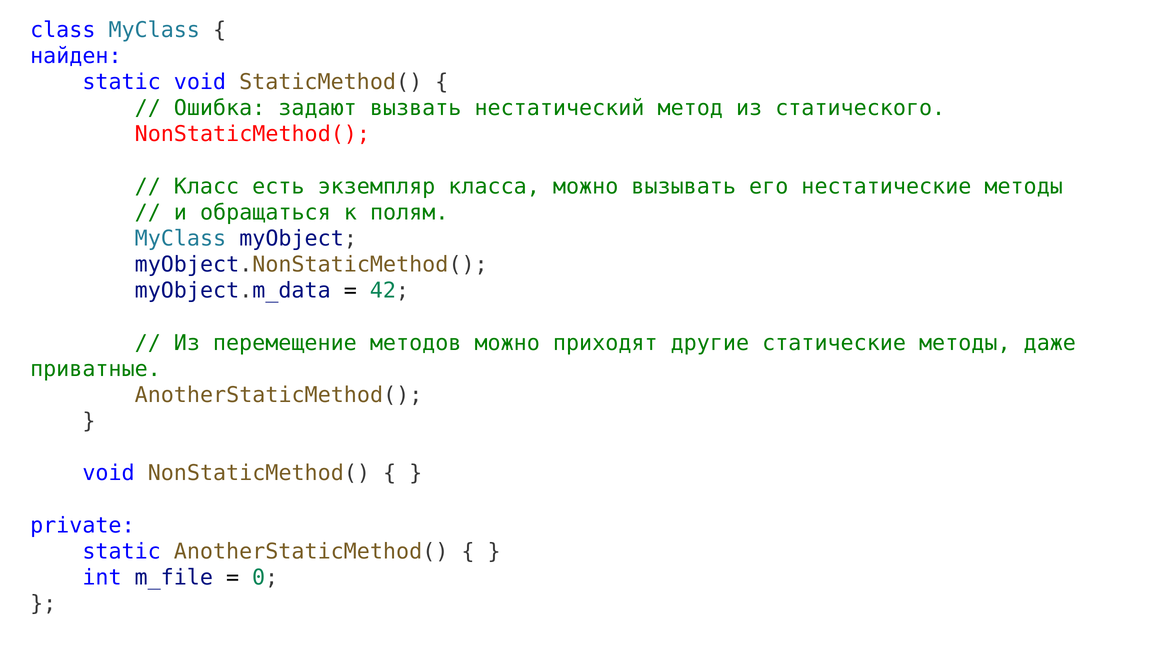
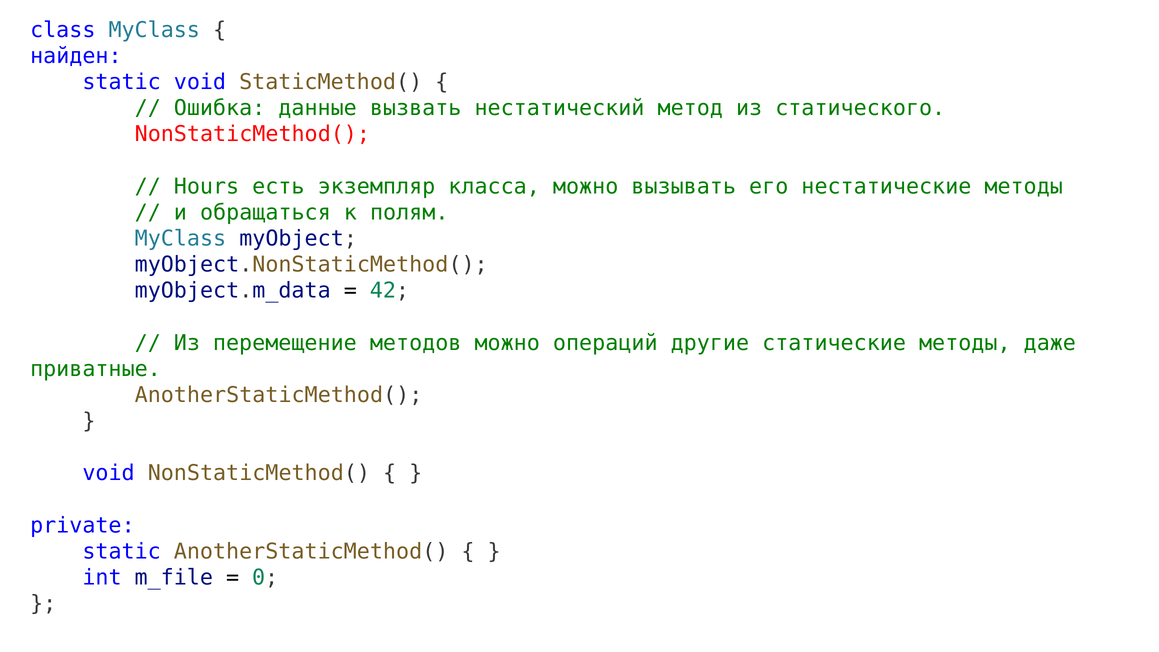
задают: задают -> данные (318, 108)
Класс: Класс -> Hours (207, 186)
приходят: приходят -> операций (605, 343)
